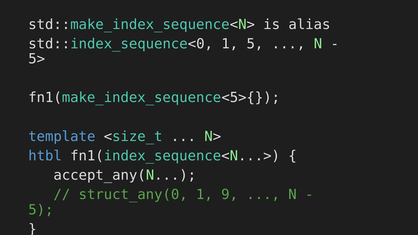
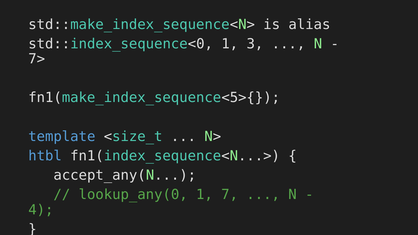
1 5: 5 -> 3 (255, 44)
5>: 5> -> 7> (37, 59)
struct_any(0: struct_any(0 -> lookup_any(0 (133, 195)
9: 9 -> 7 (230, 195)
5: 5 -> 4 (41, 210)
